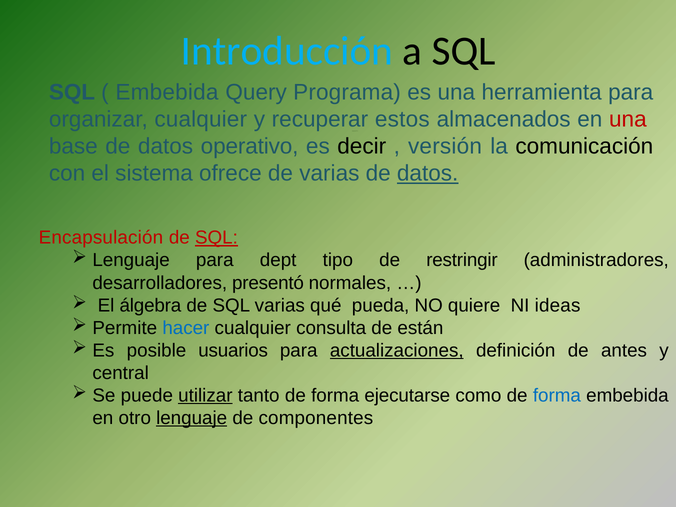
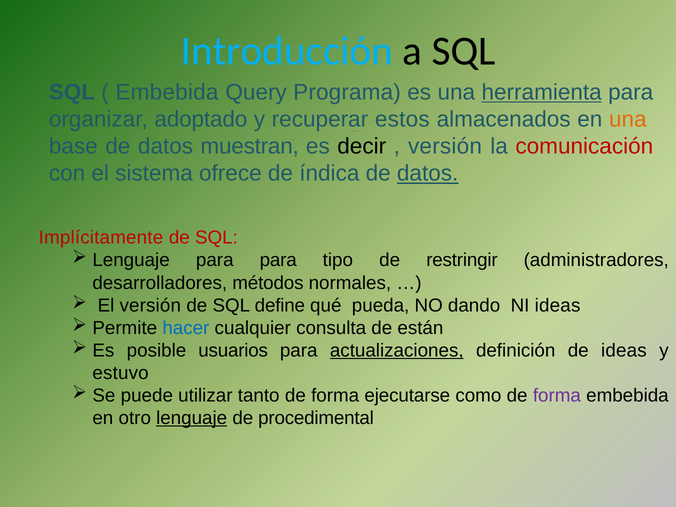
herramienta underline: none -> present (542, 92)
organizar cualquier: cualquier -> adoptado (201, 119)
una colour: red -> orange (628, 119)
operativo: operativo -> muestran (250, 146)
comunicación colour: black -> red (584, 146)
de varias: varias -> índica (329, 173)
Encapsulación: Encapsulación -> Implícitamente (101, 238)
SQL underline: present -> none (216, 238)
para dept: dept -> para (278, 260)
presentó: presentó -> métodos (268, 283)
El álgebra: álgebra -> versión (150, 305)
SQL varias: varias -> define (280, 305)
NO quiere: quiere -> dando (474, 305)
de antes: antes -> ideas (624, 350)
central: central -> estuvo (121, 373)
utilizar underline: present -> none (205, 396)
forma colour: blue -> purple (557, 396)
componentes: componentes -> procedimental (316, 418)
